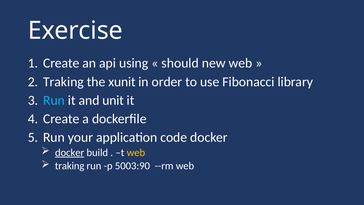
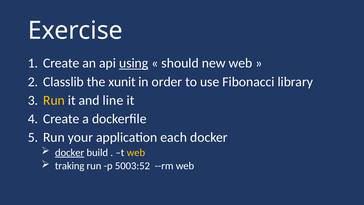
using underline: none -> present (134, 63)
Traking: Traking -> Classlib (63, 82)
Run colour: light blue -> yellow (54, 100)
unit: unit -> line (113, 100)
code: code -> each (174, 137)
5003:90: 5003:90 -> 5003:52 (132, 166)
